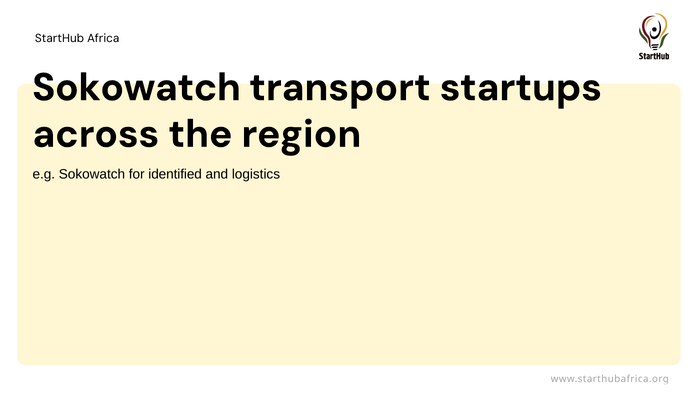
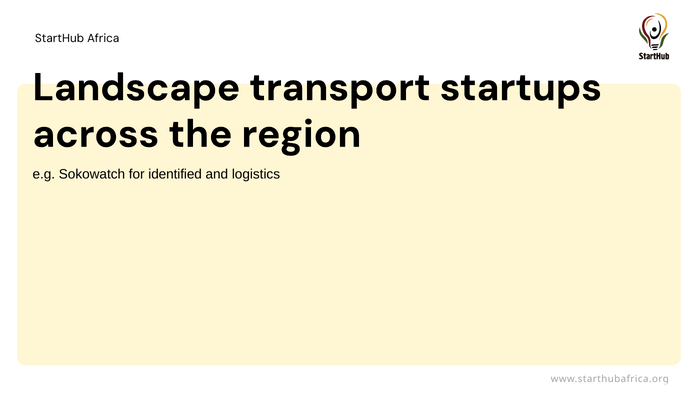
Sokowatch: Sokowatch -> Landscape (136, 87)
